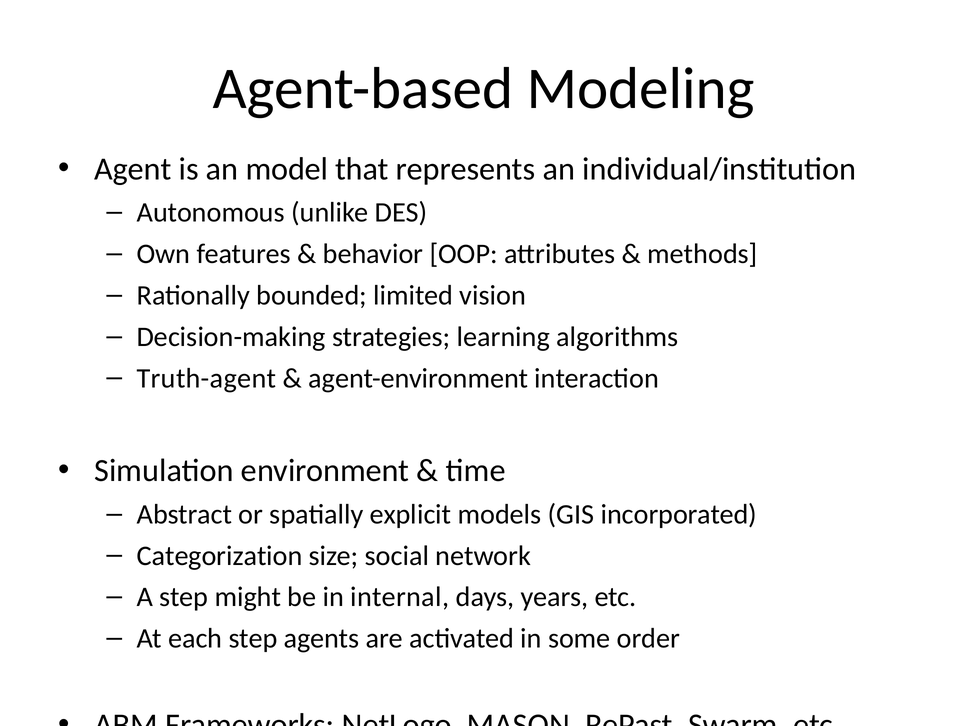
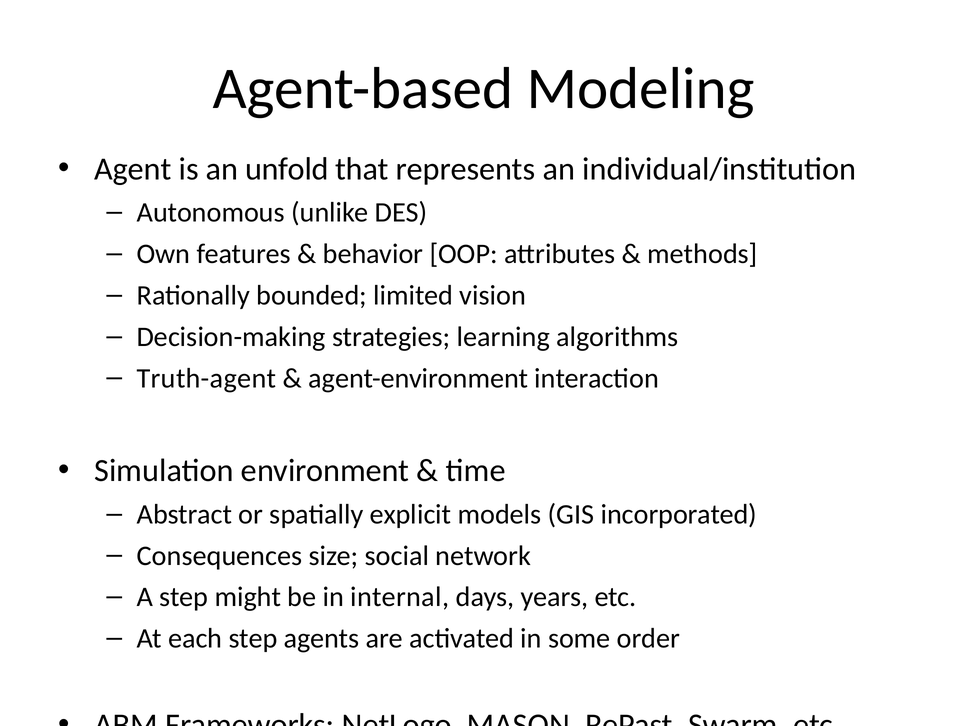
model: model -> unfold (287, 169)
Categorization: Categorization -> Consequences (220, 556)
